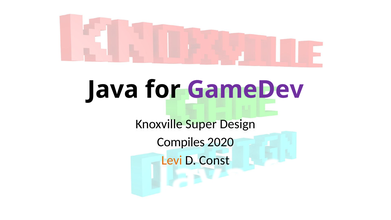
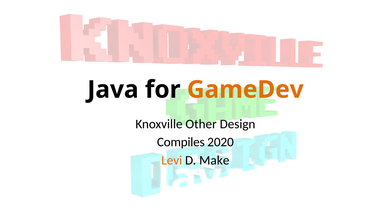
GameDev colour: purple -> orange (245, 90)
Super: Super -> Other (201, 124)
Const: Const -> Make (214, 160)
